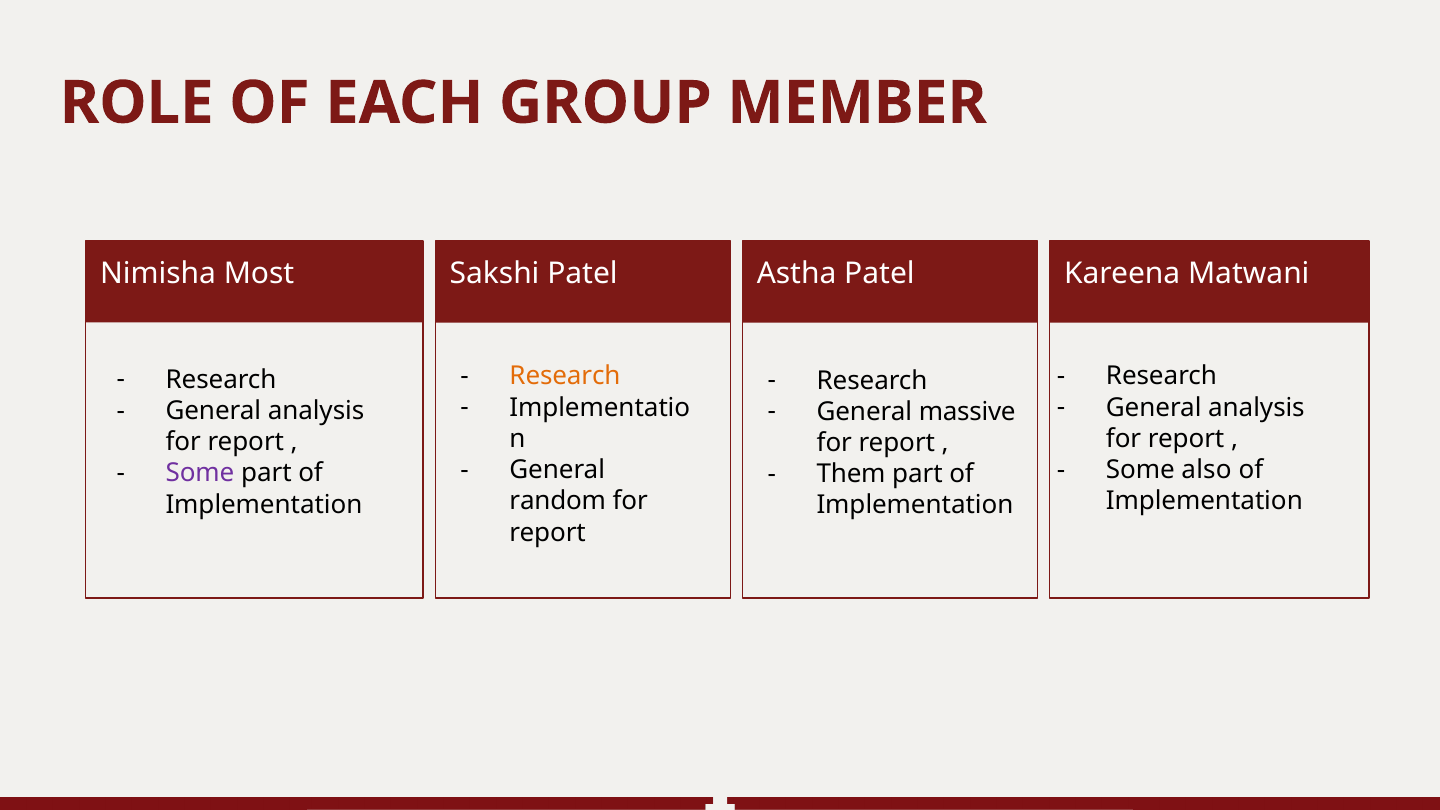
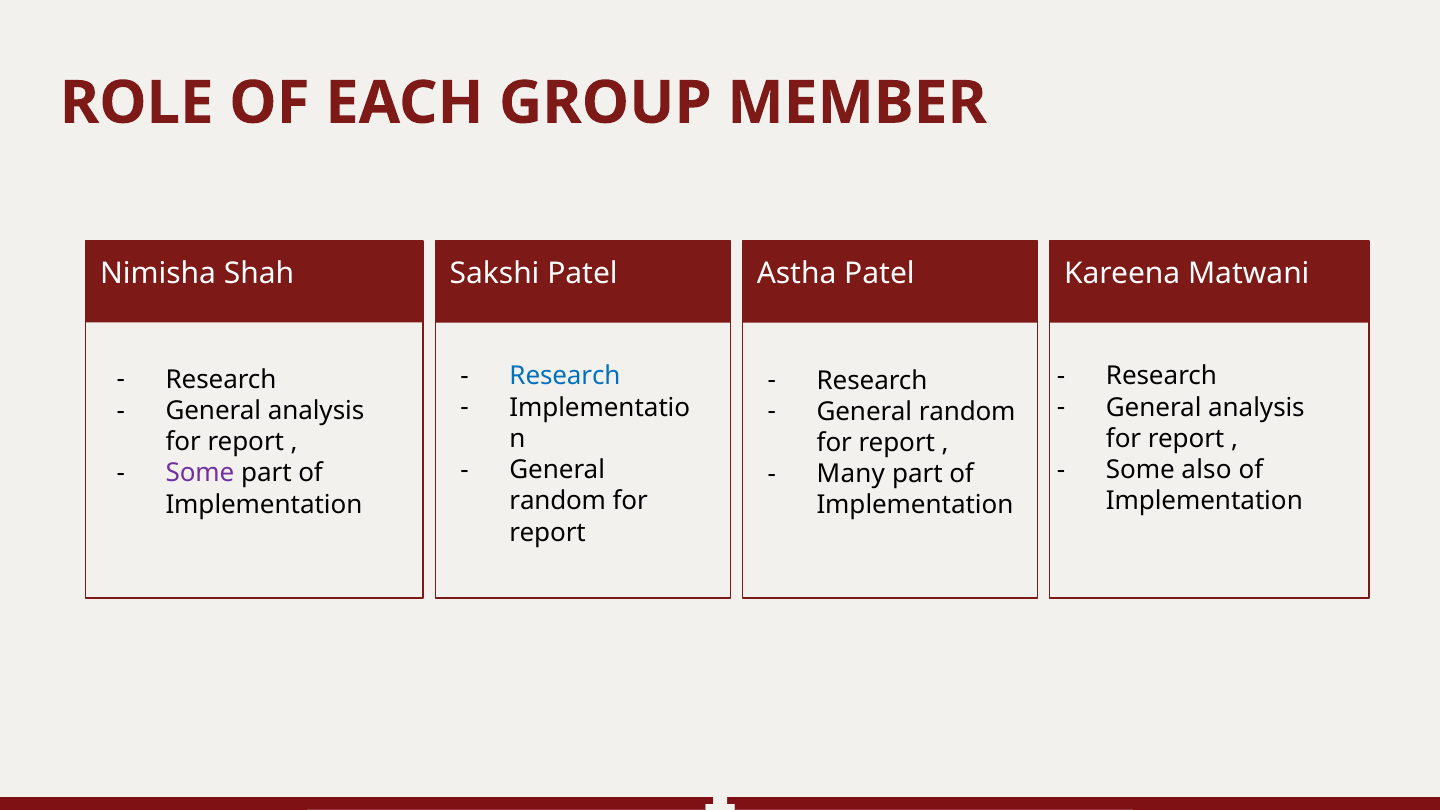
Most: Most -> Shah (259, 274)
Research colour: orange -> blue (565, 376)
massive: massive -> random (967, 412)
Them: Them -> Many (851, 474)
